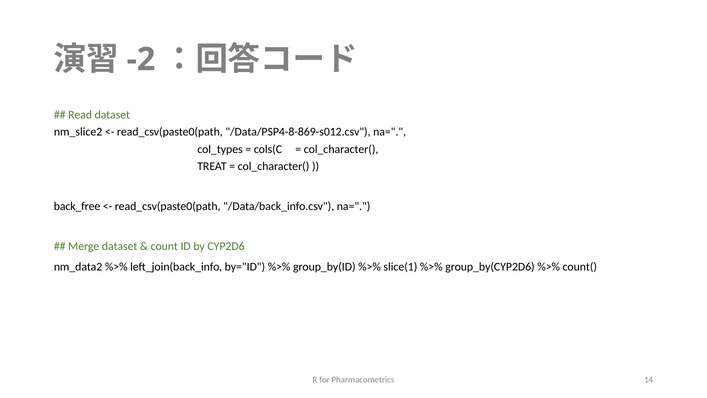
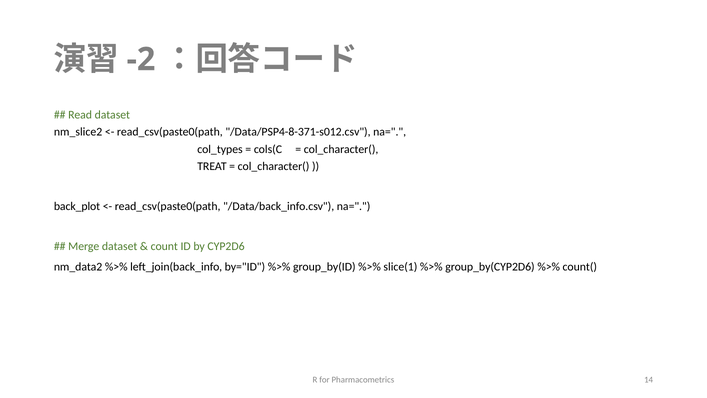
/Data/PSP4-8-869-s012.csv: /Data/PSP4-8-869-s012.csv -> /Data/PSP4-8-371-s012.csv (298, 132)
back_free: back_free -> back_plot (77, 206)
